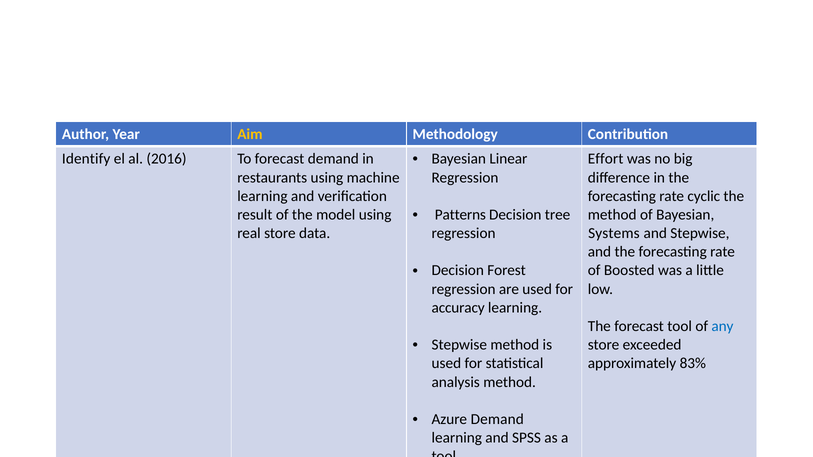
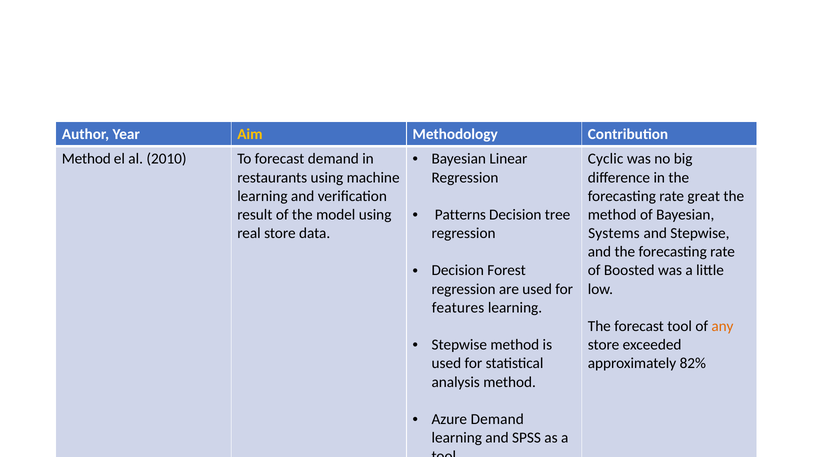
Identify: Identify -> Method (86, 159)
2016: 2016 -> 2010 (166, 159)
Effort: Effort -> Cyclic (606, 159)
cyclic: cyclic -> great (704, 196)
accuracy: accuracy -> features (458, 308)
any colour: blue -> orange (722, 326)
83%: 83% -> 82% (693, 364)
